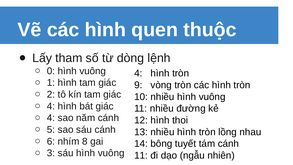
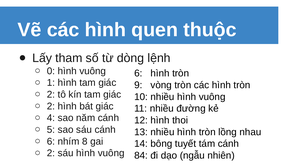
4: 4 -> 6 (138, 73)
4: 4 -> 2 (51, 106)
3: 3 -> 2 (51, 153)
11: 11 -> 84 (141, 155)
